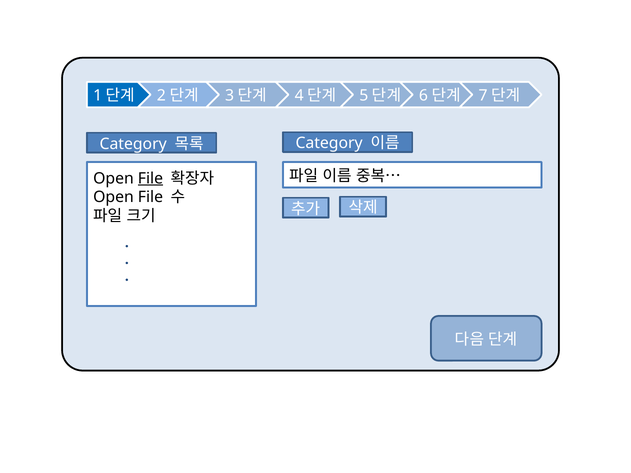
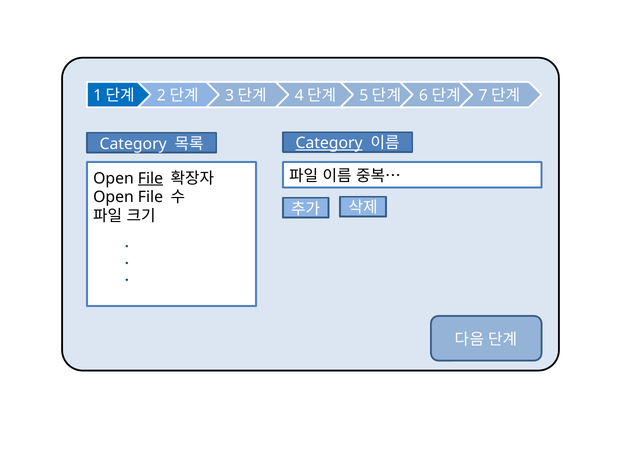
Category underline: none -> present (329, 143)
